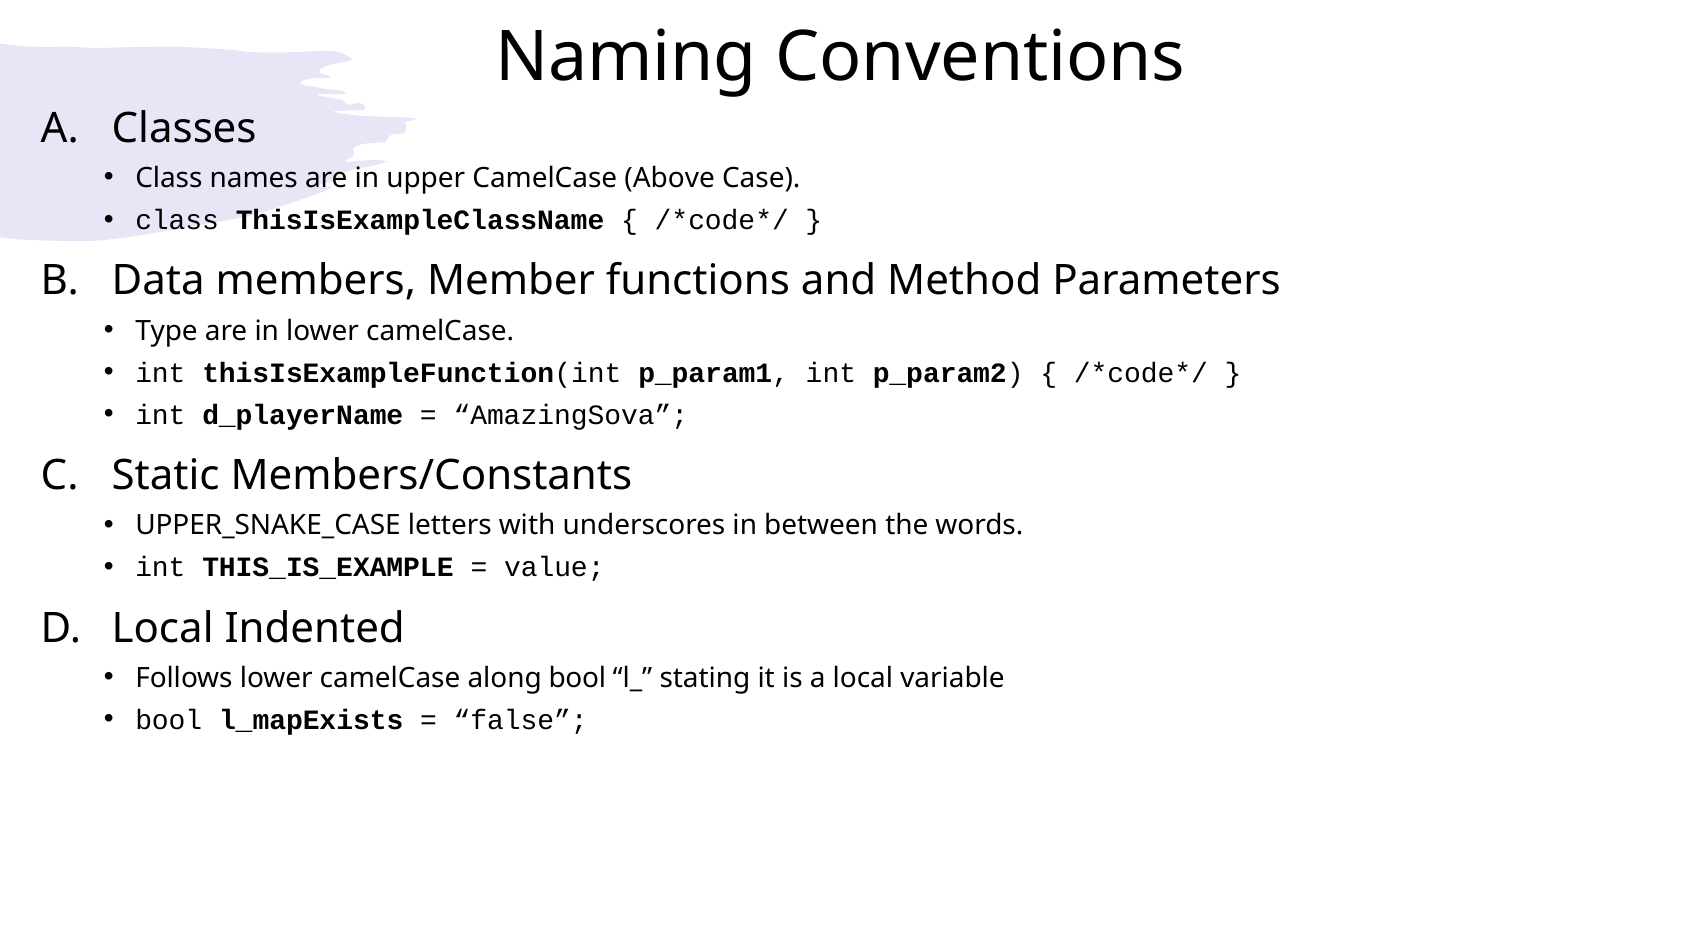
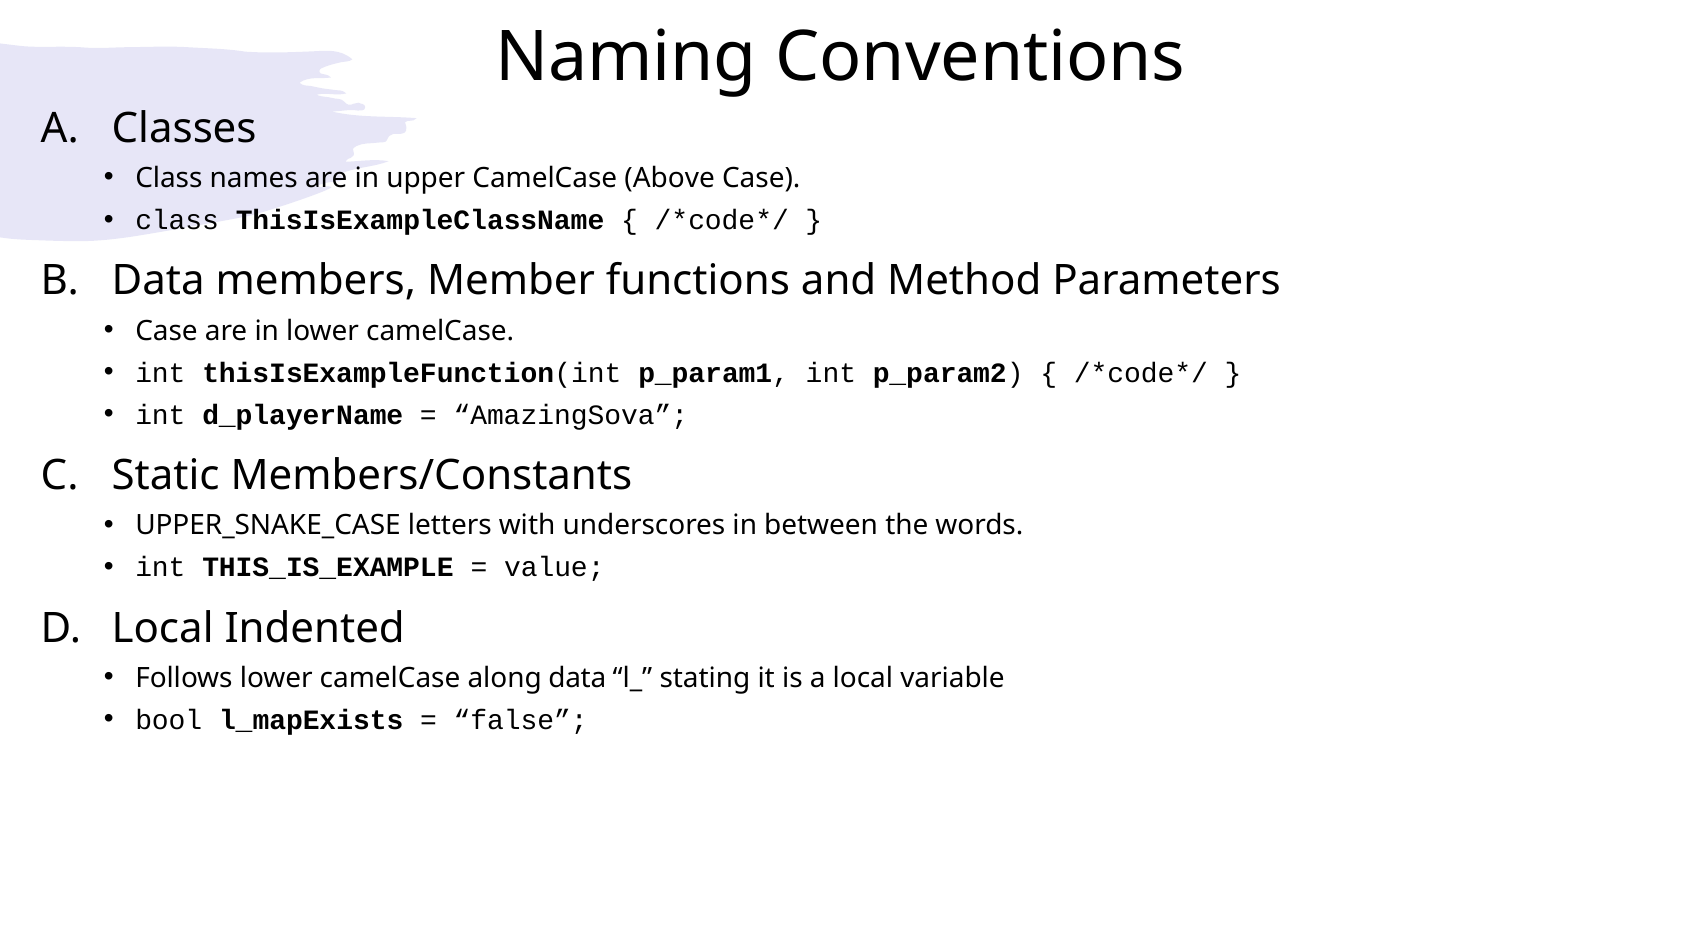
Type: Type -> Case (166, 331)
along bool: bool -> data (577, 678)
